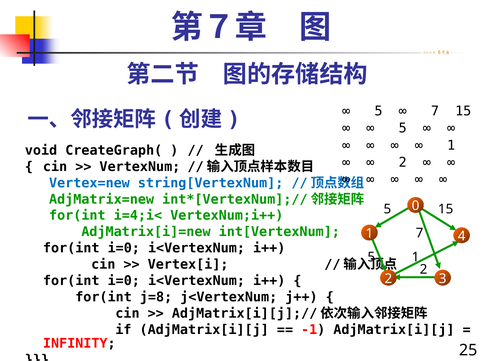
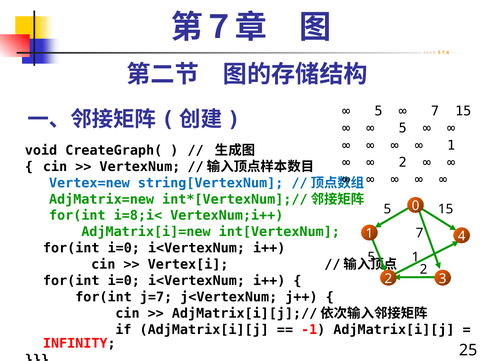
i=4;i<: i=4;i< -> i=8;i< (138, 216)
j=8: j=8 -> j=7 (156, 298)
